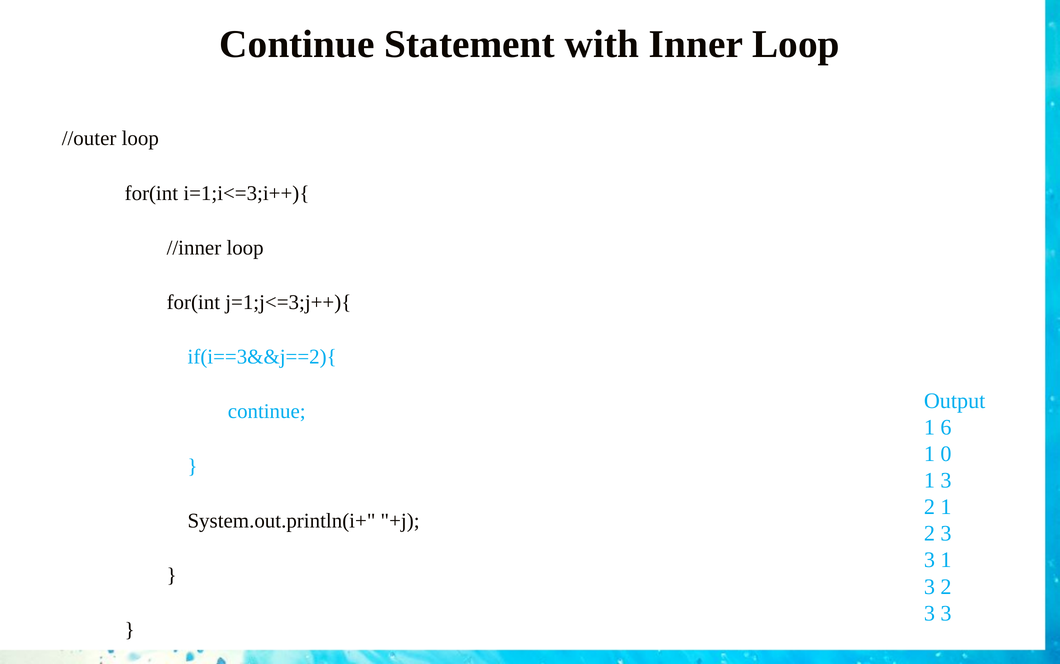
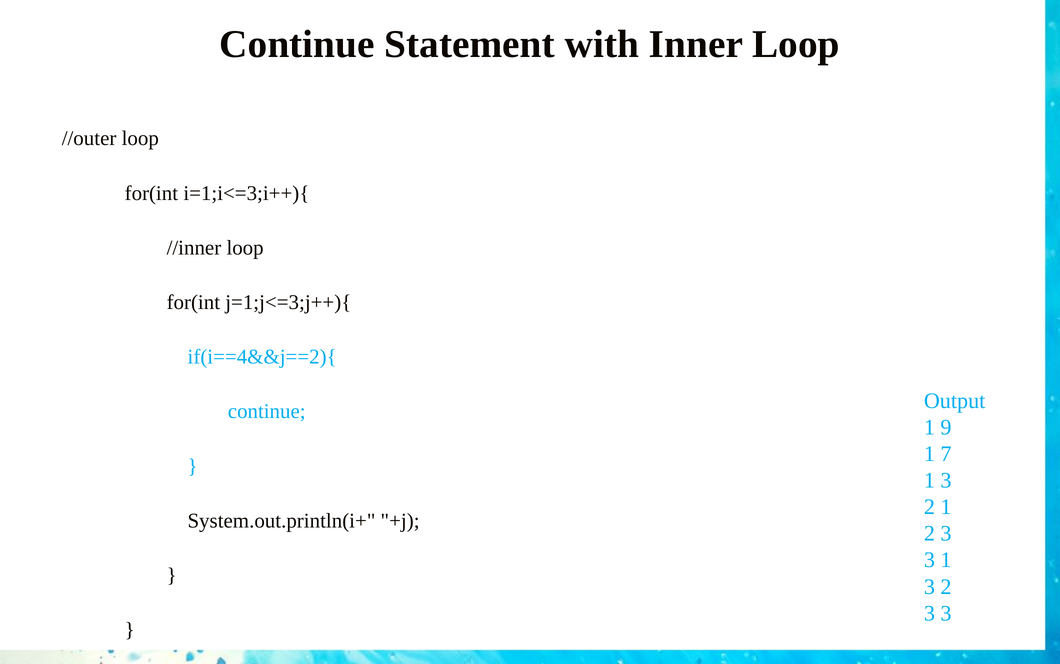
if(i==3&&j==2){: if(i==3&&j==2){ -> if(i==4&&j==2){ (262, 357)
6: 6 -> 9 (946, 427)
0: 0 -> 7 (946, 454)
